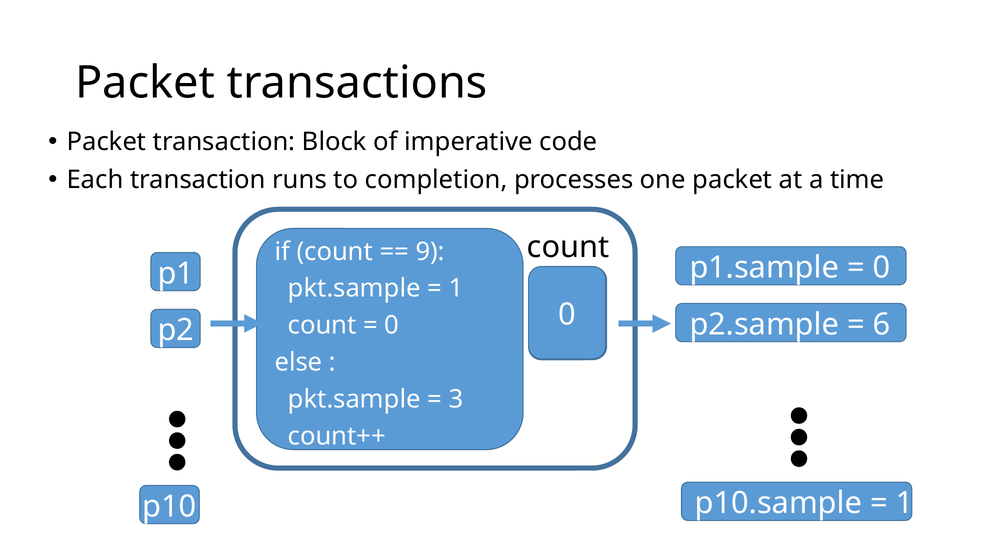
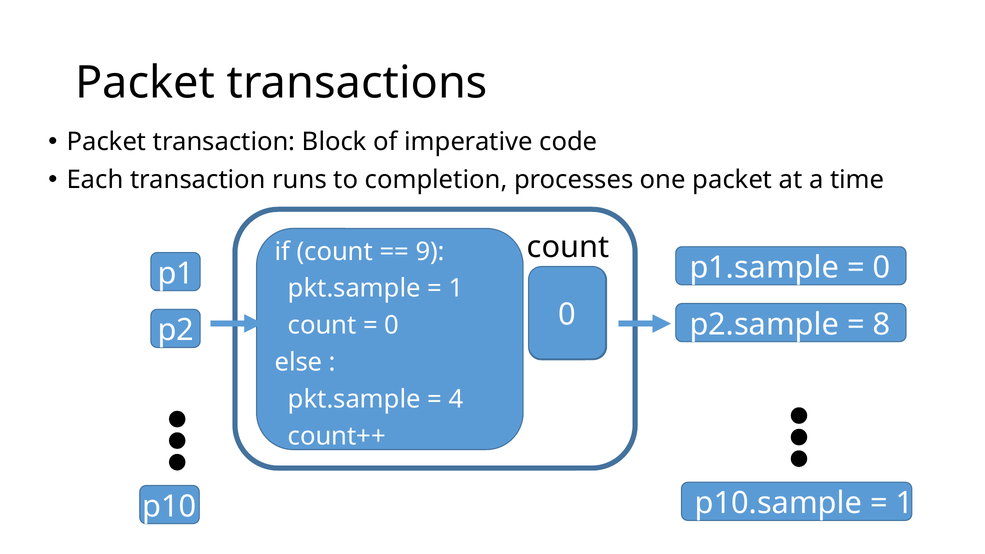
6: 6 -> 8 (882, 324)
3: 3 -> 4 (456, 399)
